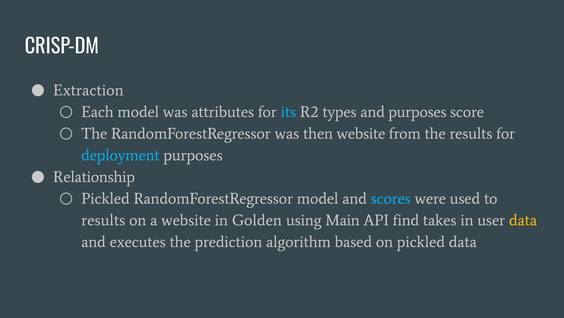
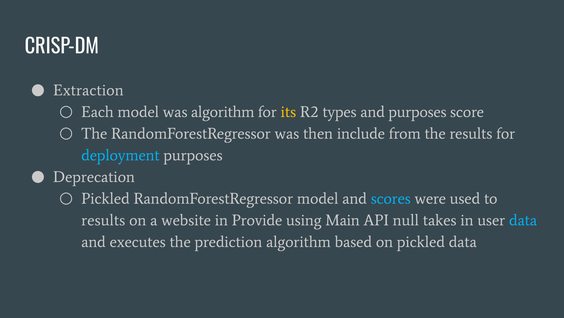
was attributes: attributes -> algorithm (223, 112)
its colour: light blue -> yellow (288, 112)
then website: website -> include (361, 133)
Relationship: Relationship -> Deprecation (94, 177)
Golden: Golden -> Provide (257, 220)
find: find -> null (406, 220)
data colour: yellow -> light blue (523, 220)
